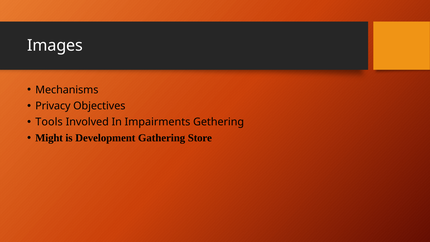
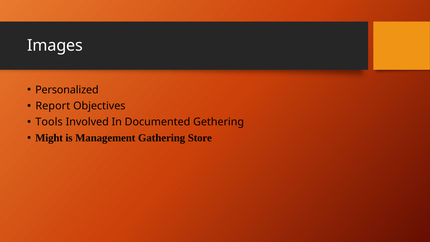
Mechanisms: Mechanisms -> Personalized (67, 90)
Privacy: Privacy -> Report (53, 106)
Impairments: Impairments -> Documented (157, 122)
Development: Development -> Management (105, 138)
